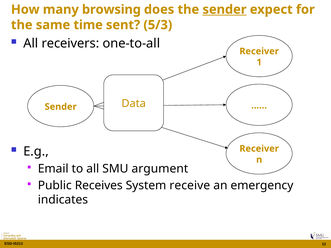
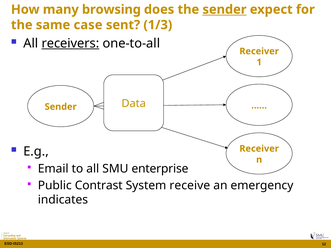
time: time -> case (88, 25)
5/3: 5/3 -> 1/3 (158, 25)
receivers underline: none -> present (70, 43)
argument: argument -> enterprise (160, 169)
Receives: Receives -> Contrast (99, 186)
